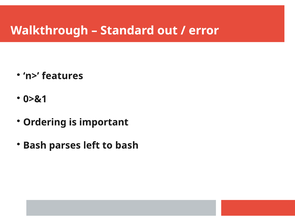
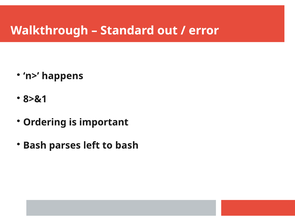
features: features -> happens (62, 76)
0>&1: 0>&1 -> 8>&1 (35, 99)
